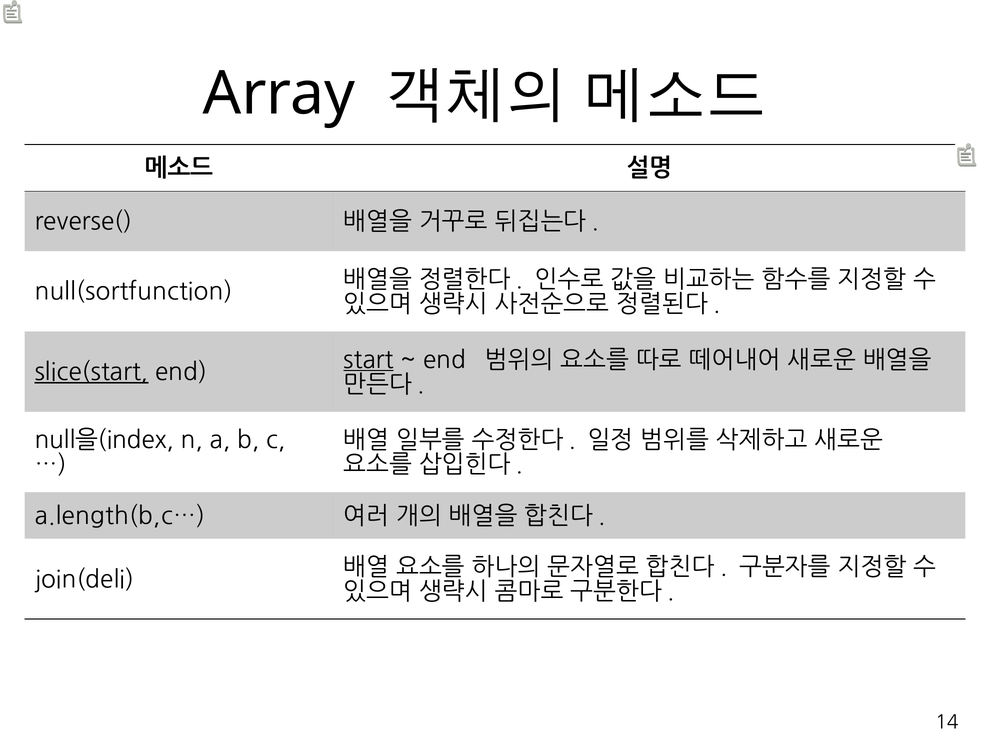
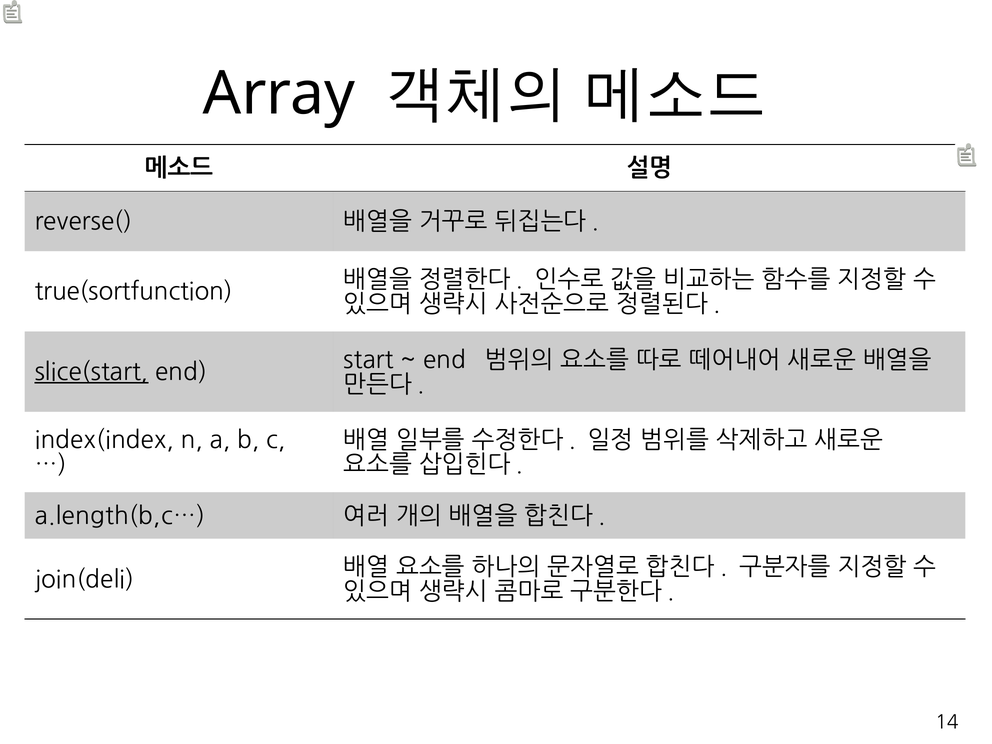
null(sortfunction: null(sortfunction -> true(sortfunction (134, 292)
start underline: present -> none (368, 360)
null을(index: null을(index -> index(index (104, 440)
